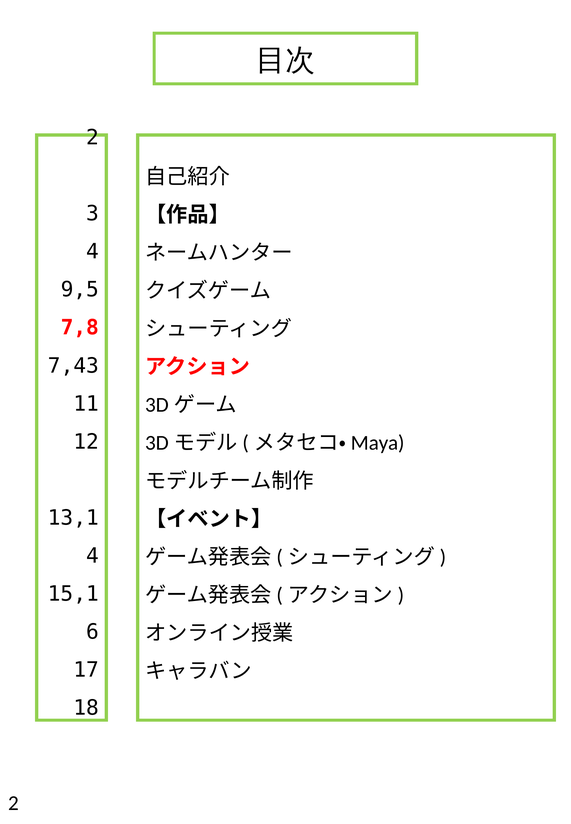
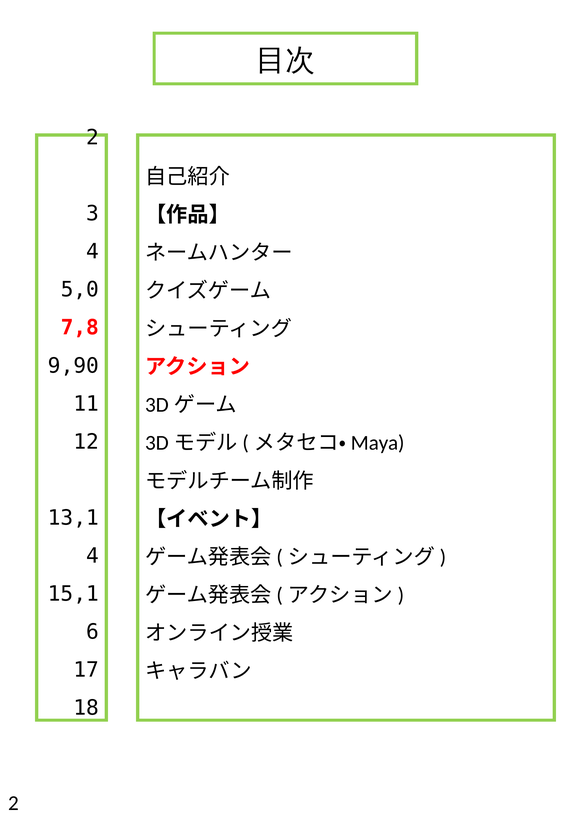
9,5: 9,5 -> 5,0 (80, 290)
7,43: 7,43 -> 9,90 (73, 366)
